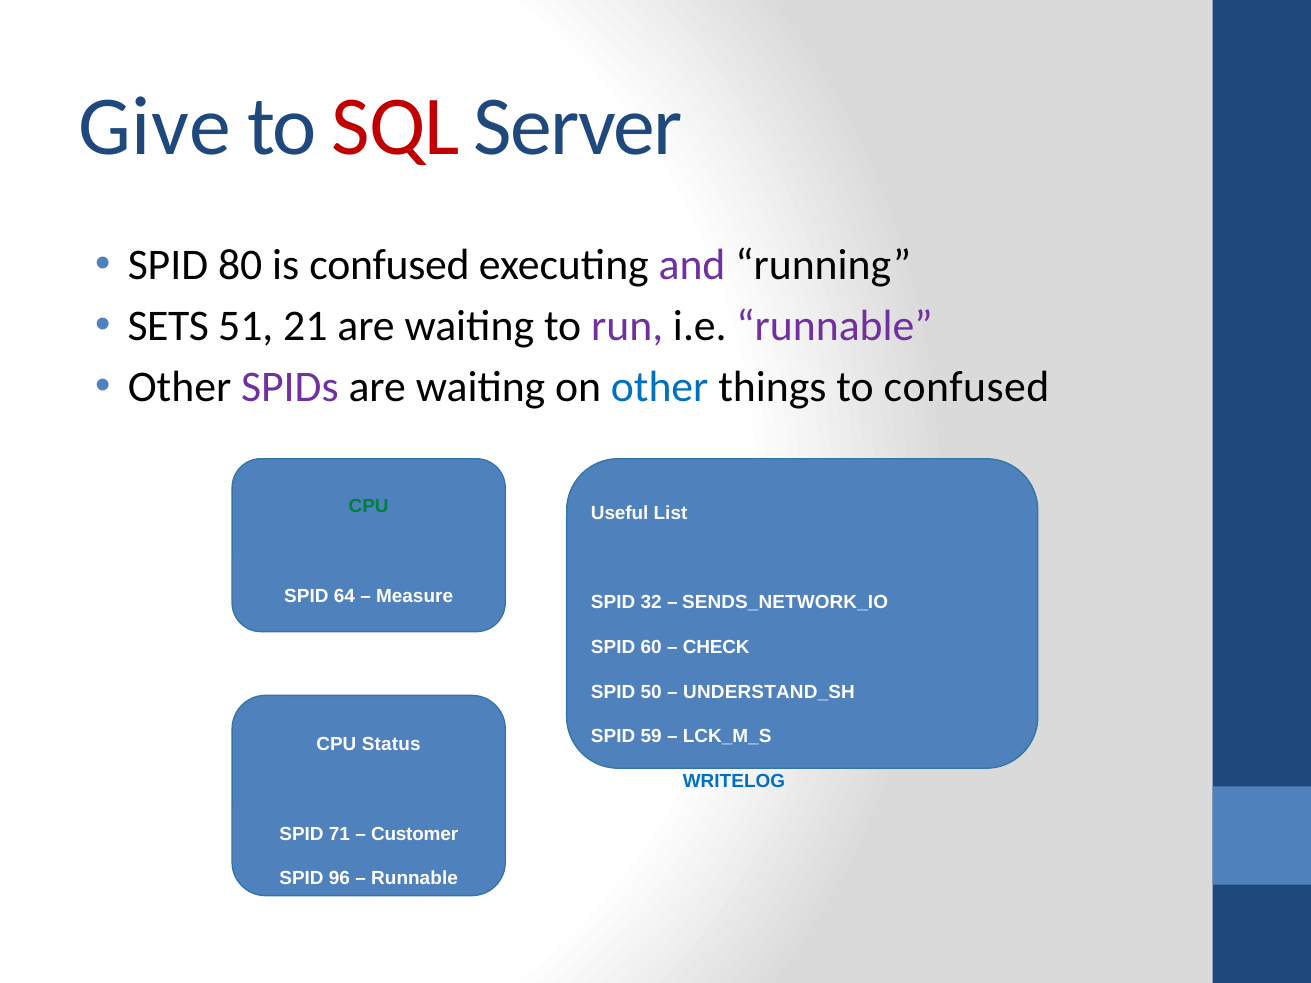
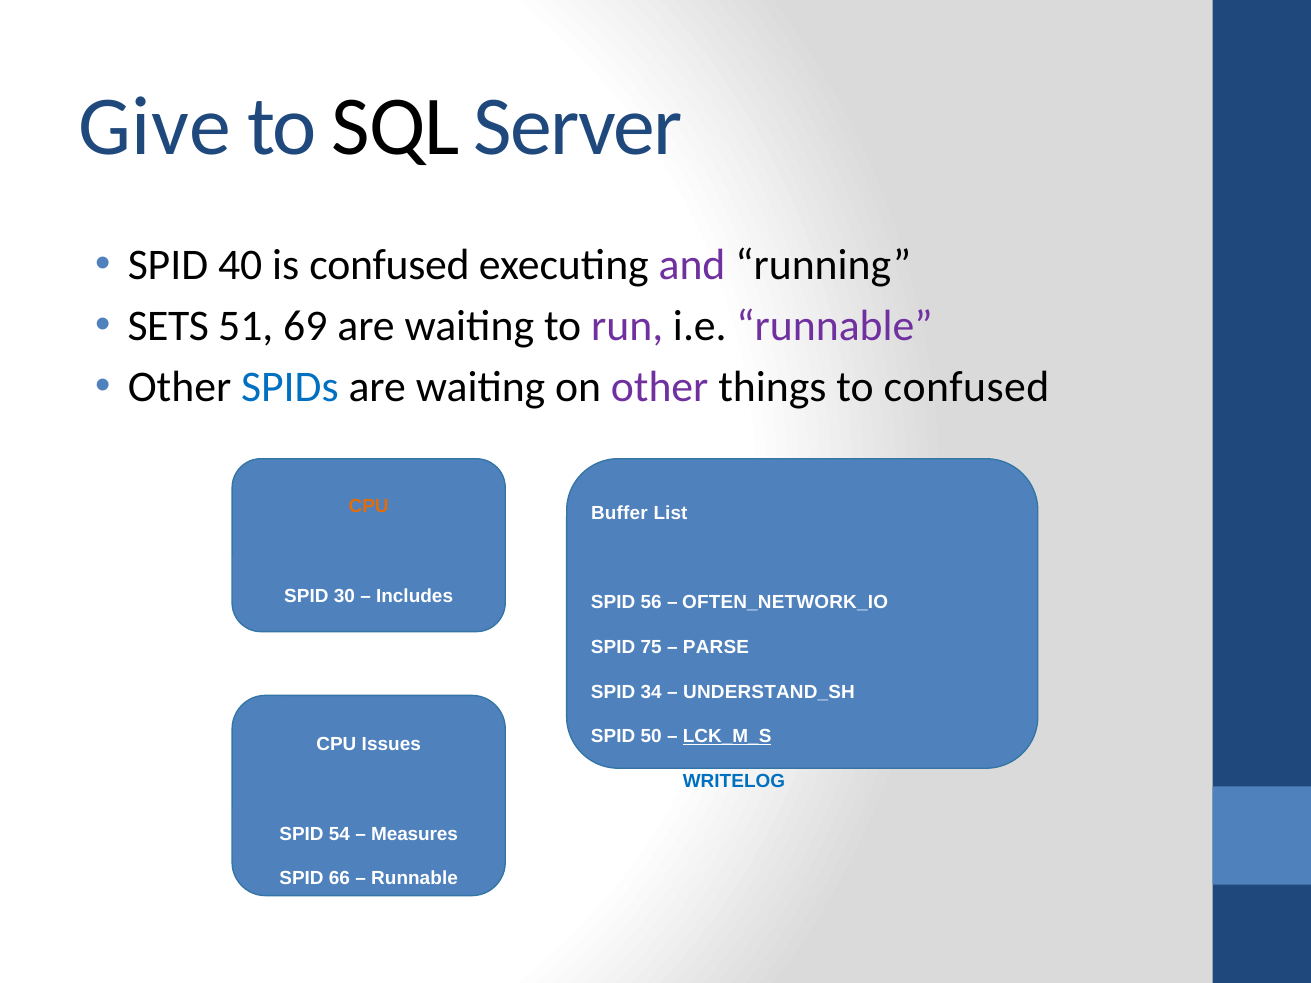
SQL colour: red -> black (396, 127)
80: 80 -> 40 (240, 265)
21: 21 -> 69 (305, 326)
SPIDs colour: purple -> blue (290, 388)
other colour: blue -> purple (660, 388)
CPU colour: green -> orange (369, 507)
Useful: Useful -> Buffer (619, 513)
64: 64 -> 30 (344, 596)
Measure: Measure -> Includes (415, 596)
32: 32 -> 56 (651, 603)
SENDS_NETWORK_IO: SENDS_NETWORK_IO -> OFTEN_NETWORK_IO (785, 603)
60: 60 -> 75 (651, 647)
CHECK: CHECK -> PARSE (716, 647)
50: 50 -> 34 (651, 692)
59: 59 -> 50 (651, 737)
LCK_M_S underline: none -> present (727, 737)
Status: Status -> Issues (391, 745)
71: 71 -> 54 (339, 834)
Customer: Customer -> Measures (415, 834)
96: 96 -> 66 (339, 879)
